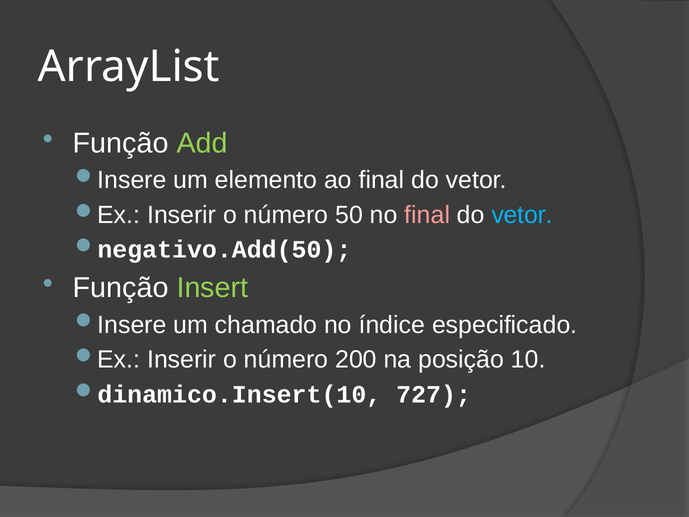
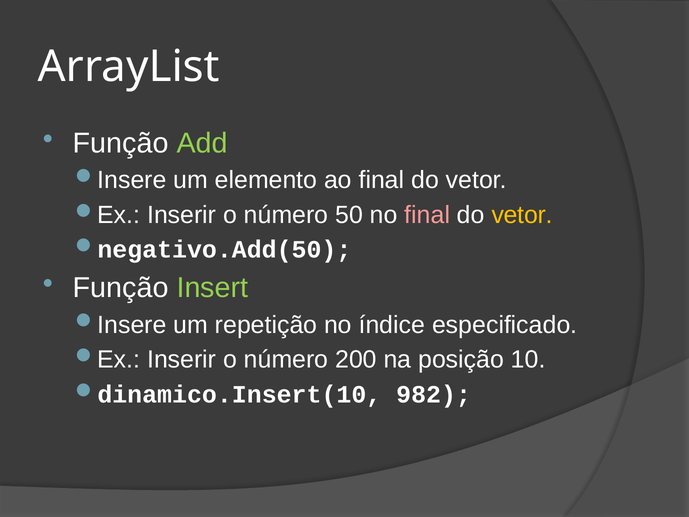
vetor colour: light blue -> yellow (522, 215)
chamado: chamado -> repetição (266, 325)
727: 727 -> 982 (434, 394)
